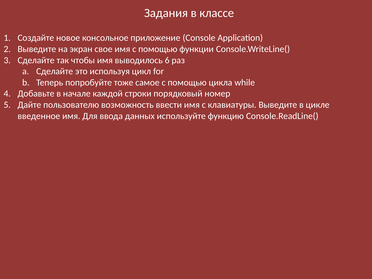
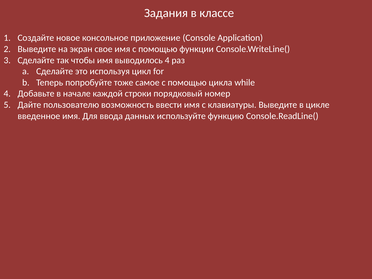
выводилось 6: 6 -> 4 (167, 60)
